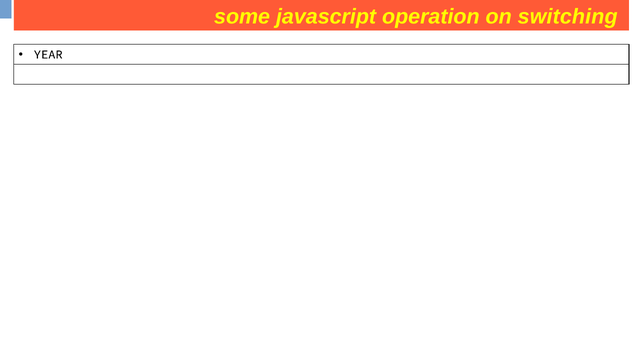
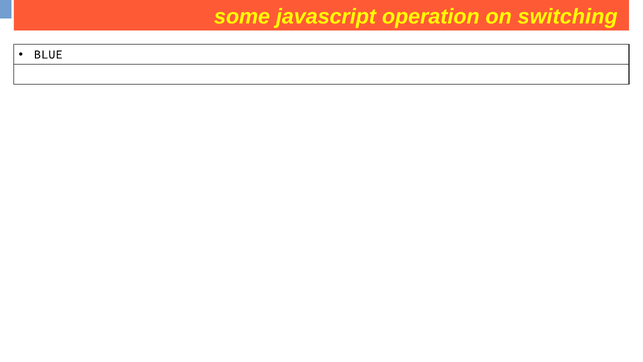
YEAR: YEAR -> BLUE (48, 54)
